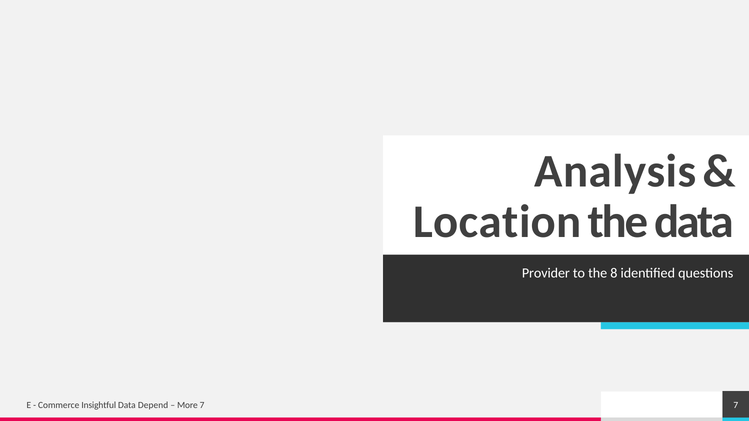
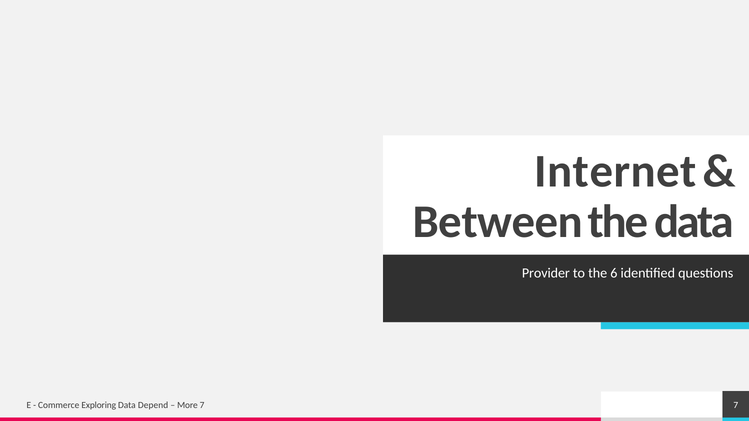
Analysis: Analysis -> Internet (615, 171)
Location: Location -> Between (498, 222)
8: 8 -> 6 (614, 273)
Insightful: Insightful -> Exploring (99, 405)
